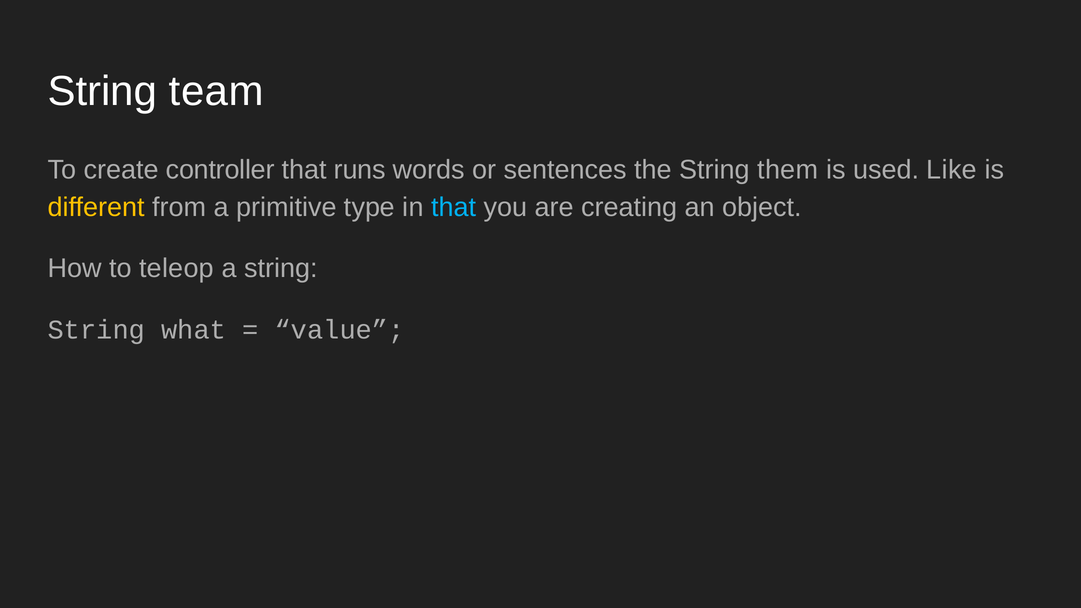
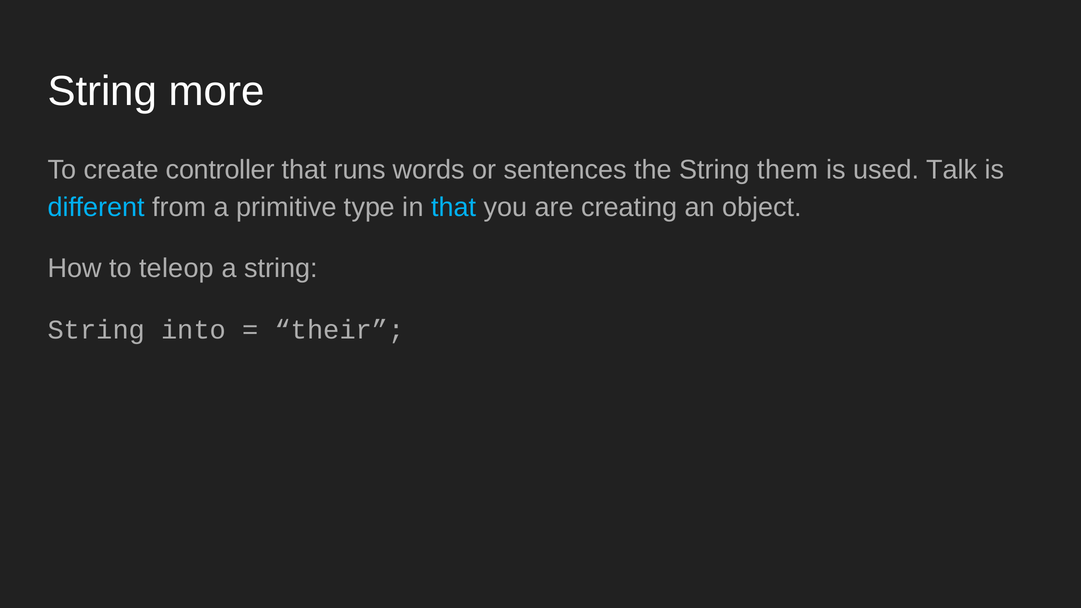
team: team -> more (217, 92)
Like: Like -> Talk (952, 170)
different colour: yellow -> light blue (96, 207)
what: what -> into (194, 330)
value: value -> their (340, 330)
